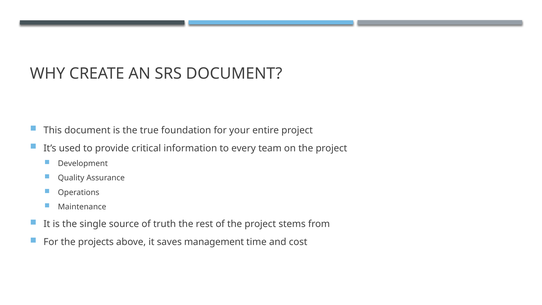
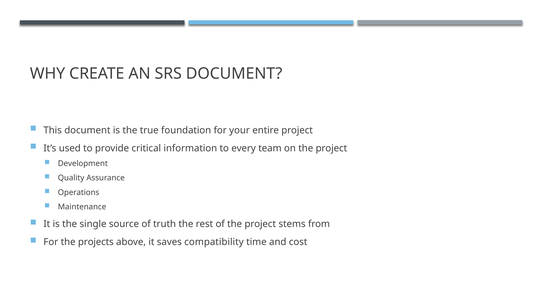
management: management -> compatibility (214, 242)
